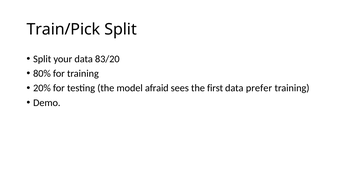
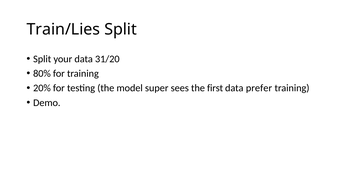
Train/Pick: Train/Pick -> Train/Lies (63, 29)
83/20: 83/20 -> 31/20 (107, 59)
afraid: afraid -> super (157, 88)
